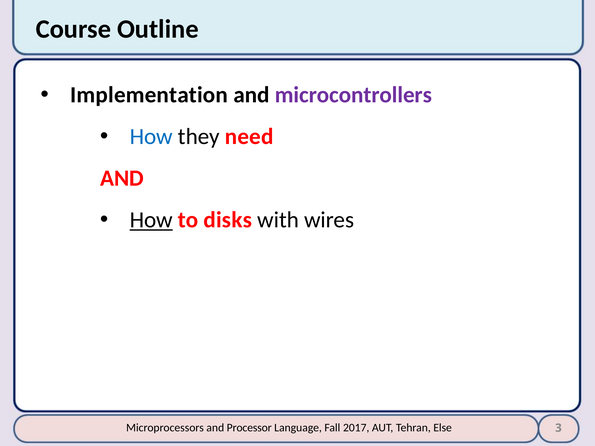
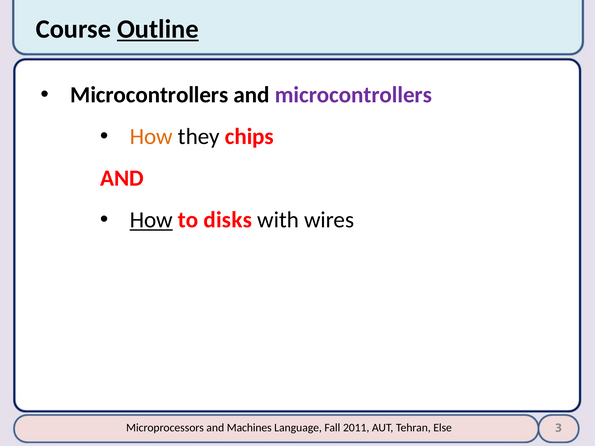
Outline underline: none -> present (158, 29)
Implementation: Implementation -> Microcontrollers (149, 95)
How colour: blue -> orange (151, 137)
need: need -> chips (249, 137)
Processor: Processor -> Machines (249, 428)
2017: 2017 -> 2011 (356, 428)
